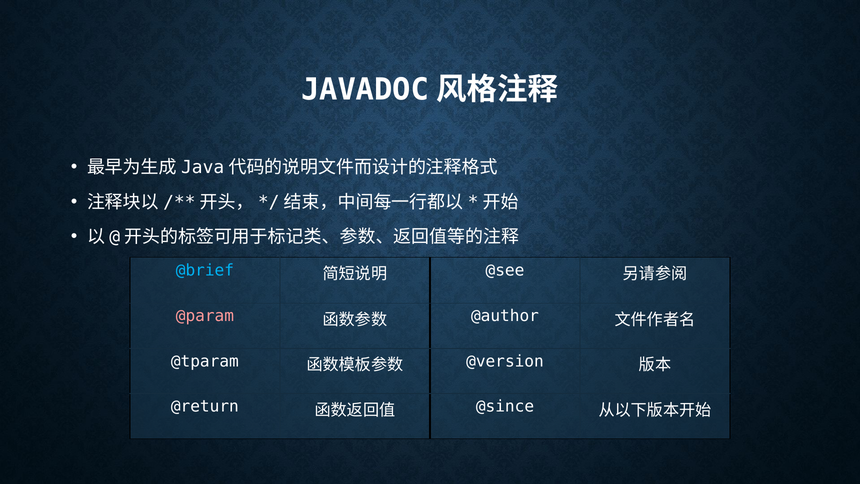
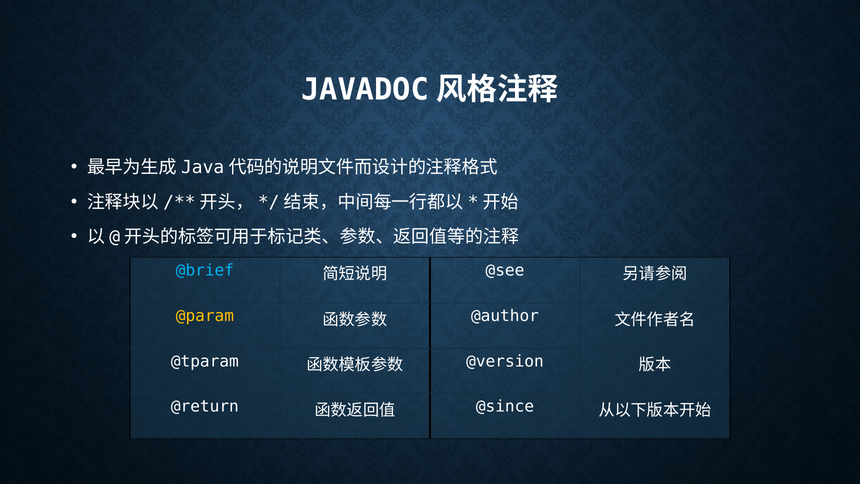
@param colour: pink -> yellow (205, 316)
